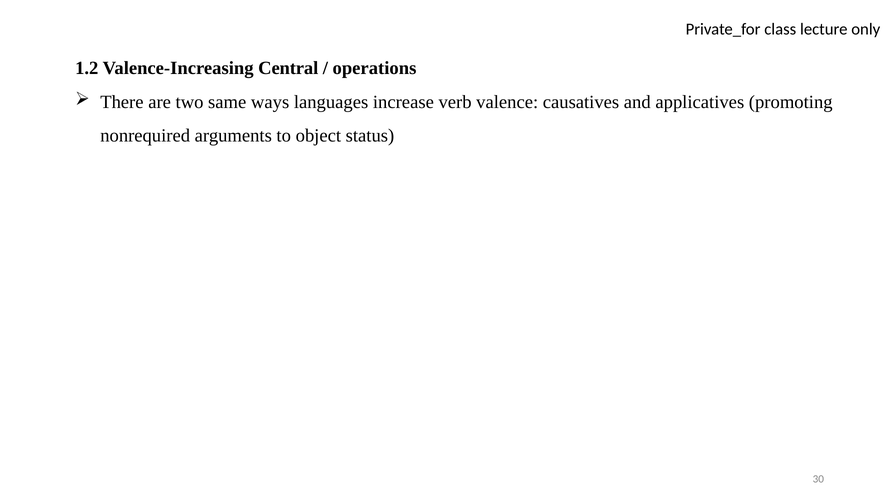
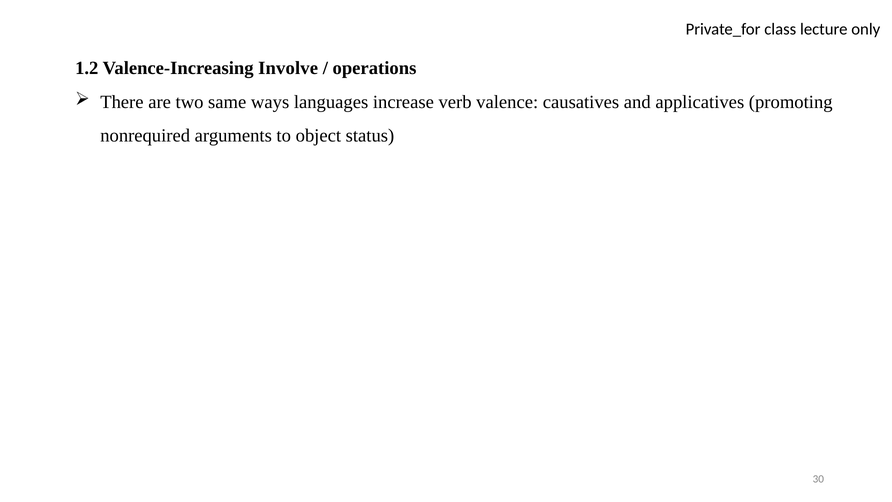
Central: Central -> Involve (288, 68)
